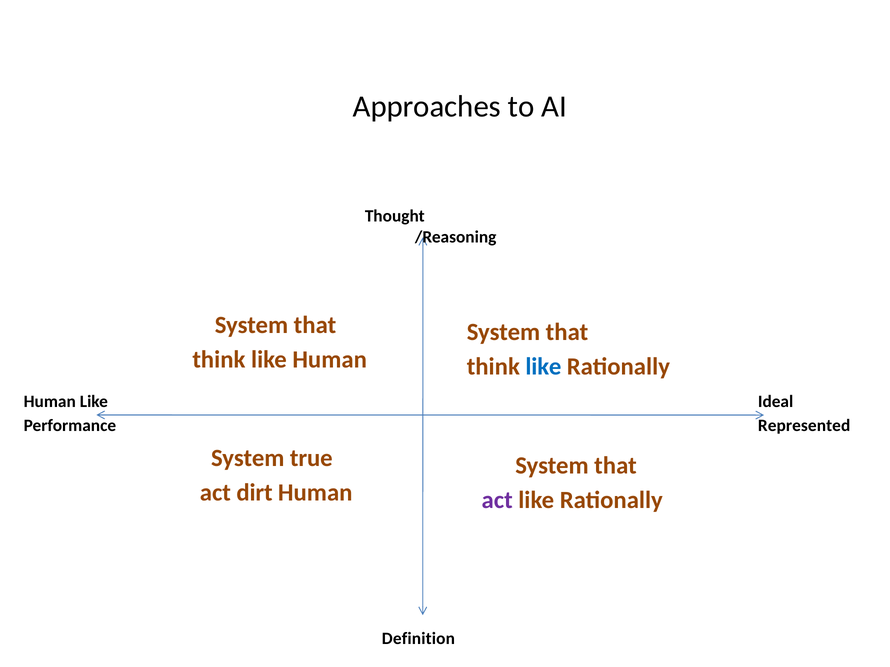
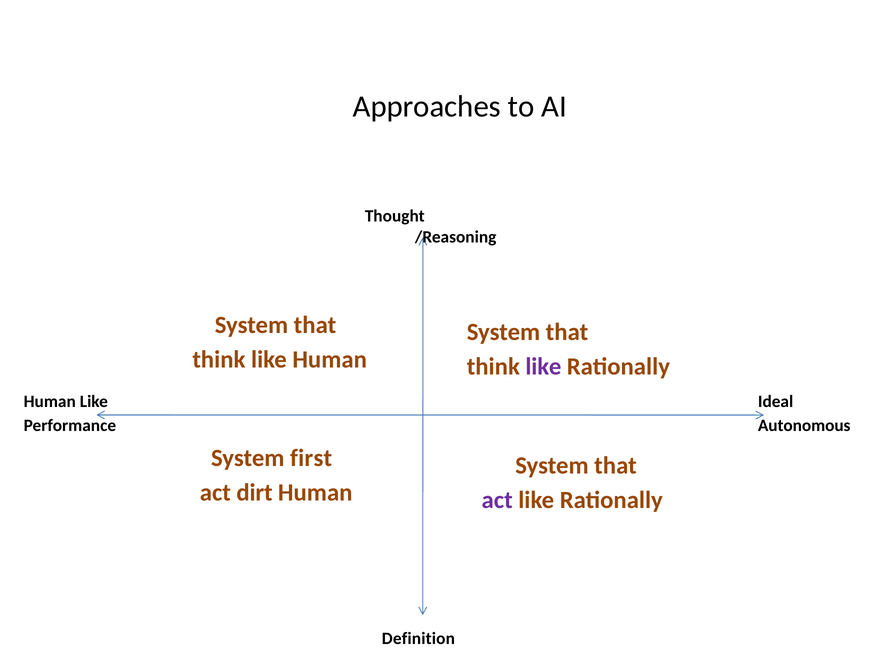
like colour: blue -> purple (543, 367)
Represented: Represented -> Autonomous (804, 426)
true: true -> first (311, 459)
